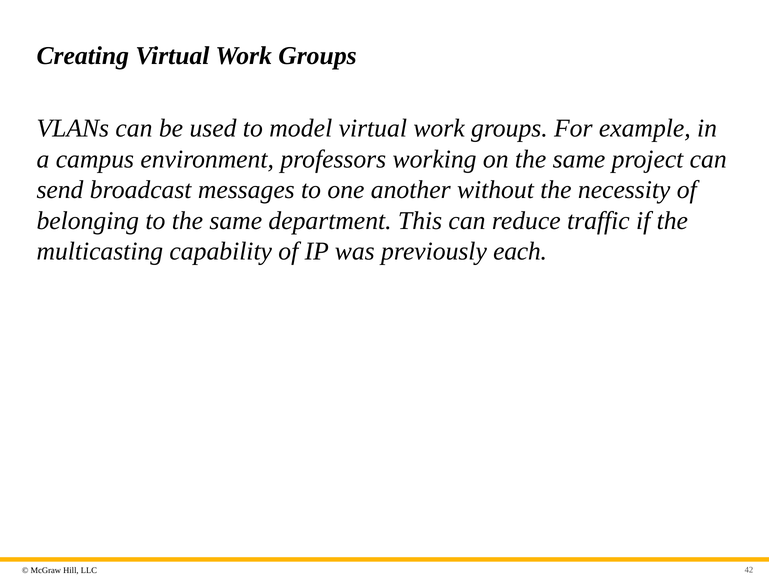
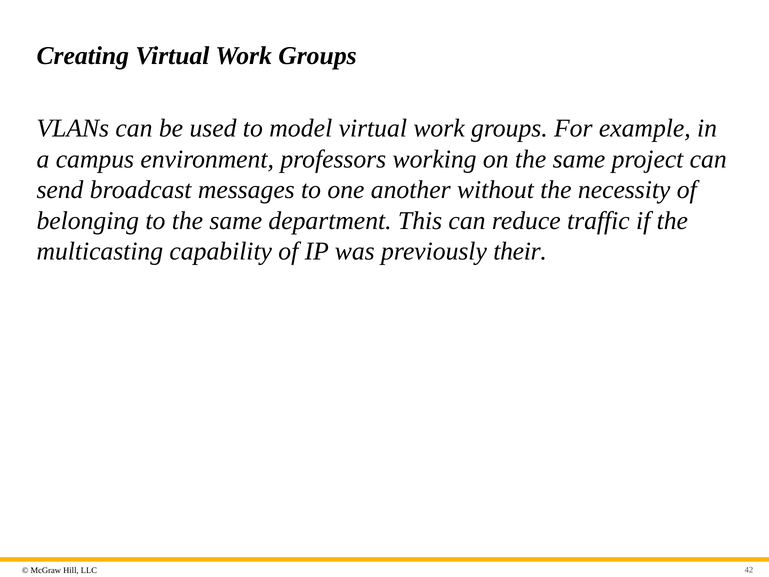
each: each -> their (520, 251)
